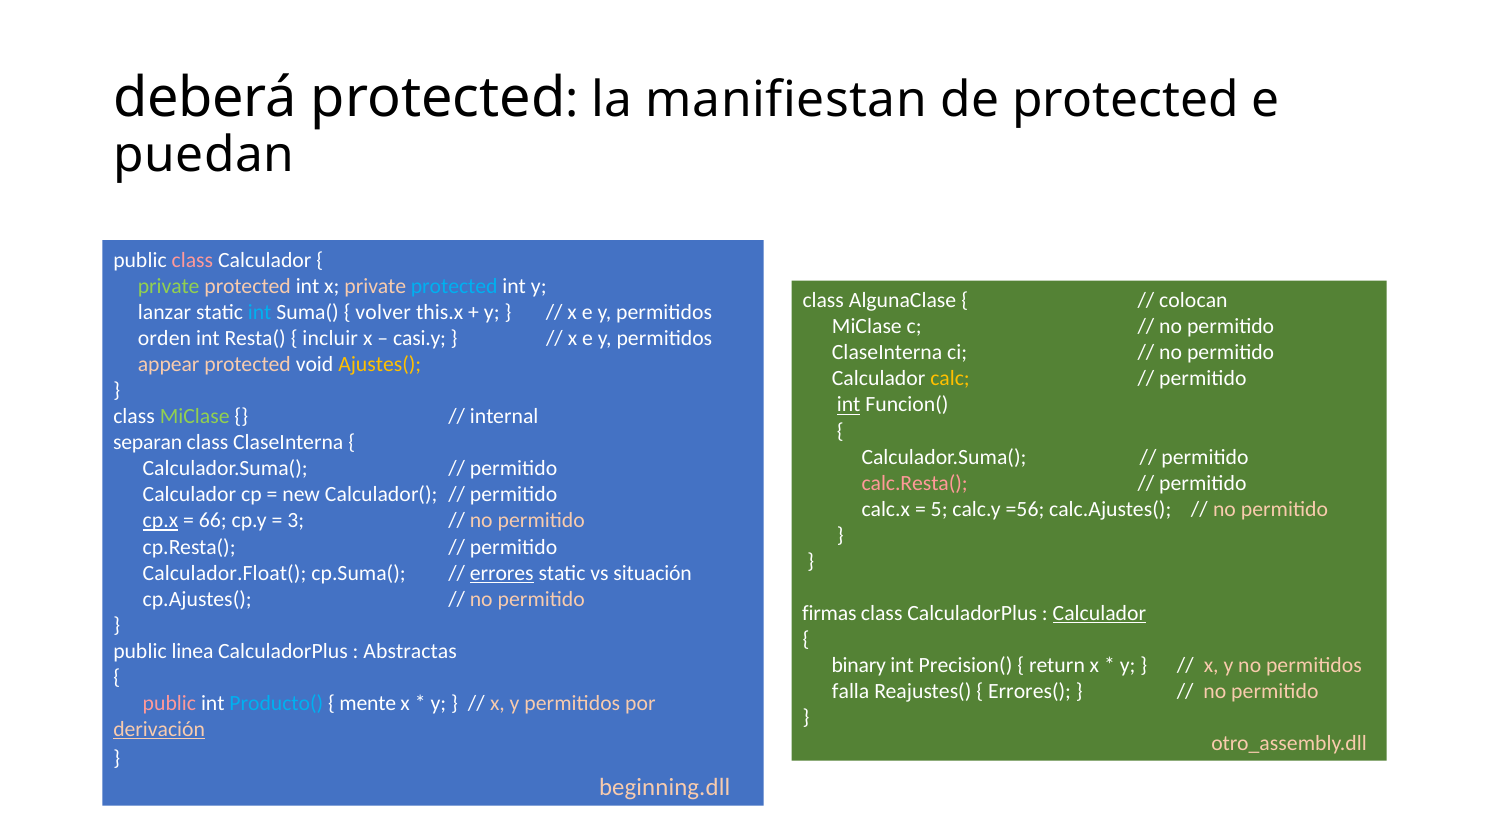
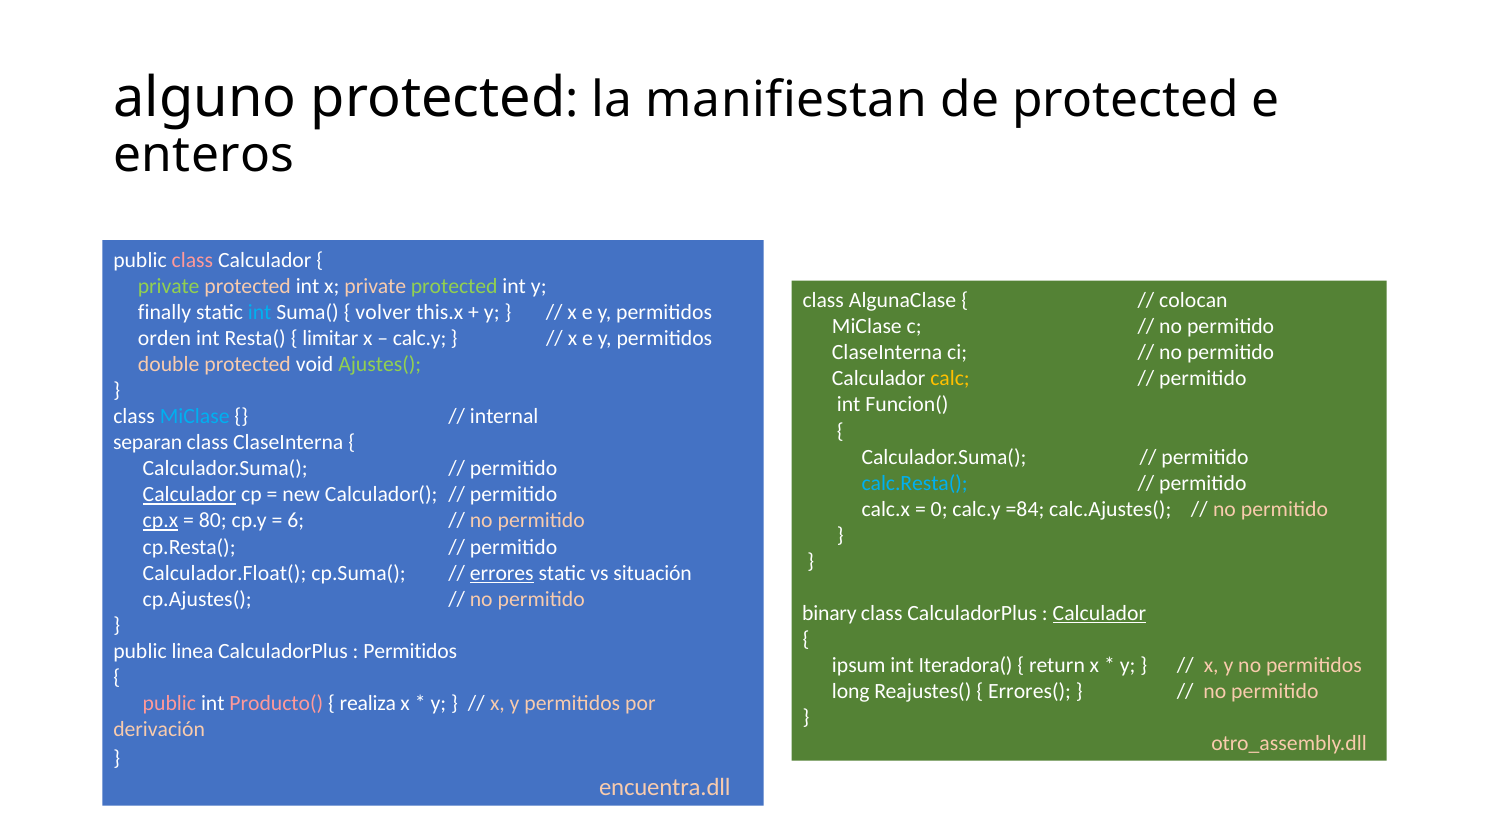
deberá: deberá -> alguno (205, 98)
puedan: puedan -> enteros (204, 155)
protected colour: light blue -> light green (454, 286)
lanzar: lanzar -> finally (165, 313)
incluir: incluir -> limitar (330, 339)
casi.y: casi.y -> calc.y (420, 339)
appear: appear -> double (169, 365)
Ajustes( colour: yellow -> light green (380, 365)
int underline: present -> none (849, 405)
MiClase colour: light green -> light blue (195, 417)
calc.Resta( colour: pink -> light blue (915, 483)
Calculador underline: none -> present (189, 495)
5: 5 -> 0 (939, 509)
=56: =56 -> =84 (1025, 509)
66: 66 -> 80 (213, 521)
3: 3 -> 6 (296, 521)
firmas: firmas -> binary (829, 614)
Abstractas: Abstractas -> Permitidos (410, 651)
binary: binary -> ipsum (859, 666)
Precision(: Precision( -> Iteradora( (966, 666)
falla: falla -> long (851, 692)
Producto( colour: light blue -> pink (276, 704)
mente: mente -> realiza (368, 704)
derivación underline: present -> none (159, 730)
beginning.dll: beginning.dll -> encuentra.dll (665, 788)
